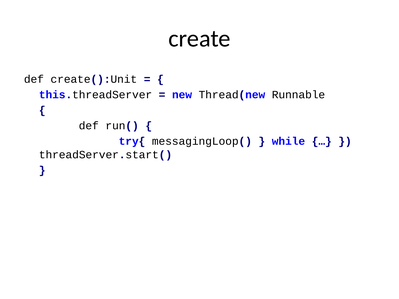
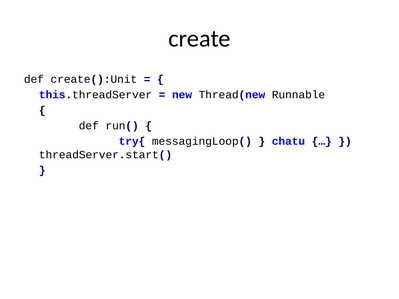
while: while -> chatu (288, 141)
